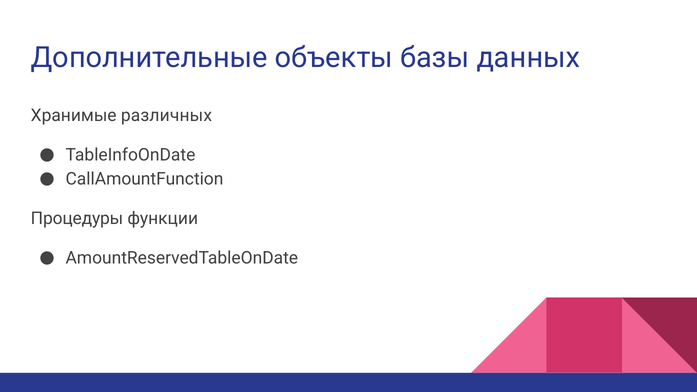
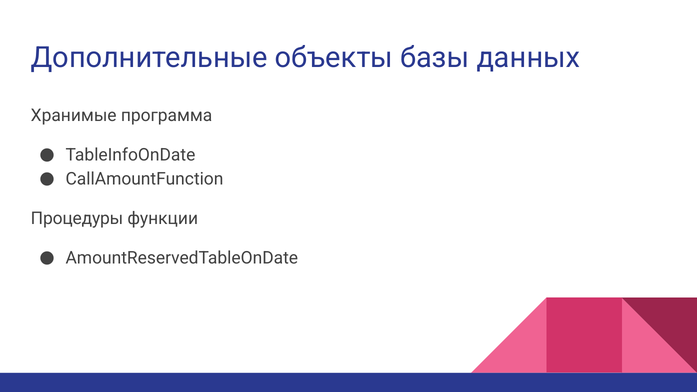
различных: различных -> программа (167, 116)
